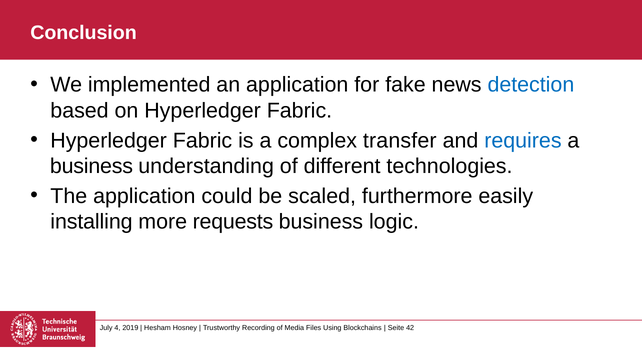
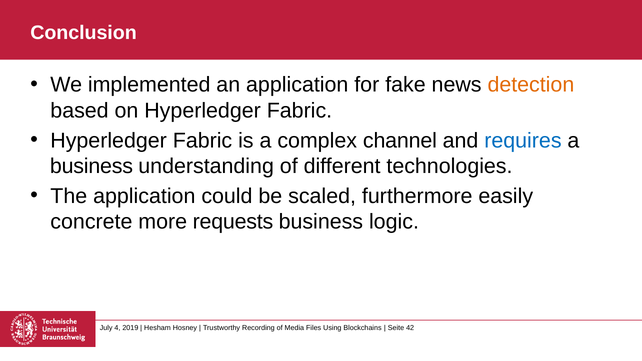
detection colour: blue -> orange (531, 85)
transfer: transfer -> channel (400, 141)
installing: installing -> concrete (91, 222)
